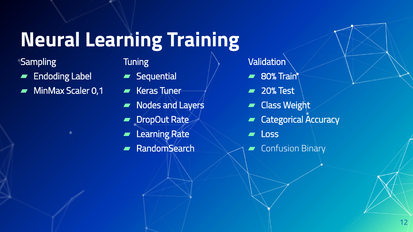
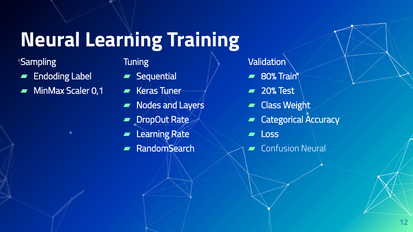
Confusion Binary: Binary -> Neural (313, 149)
